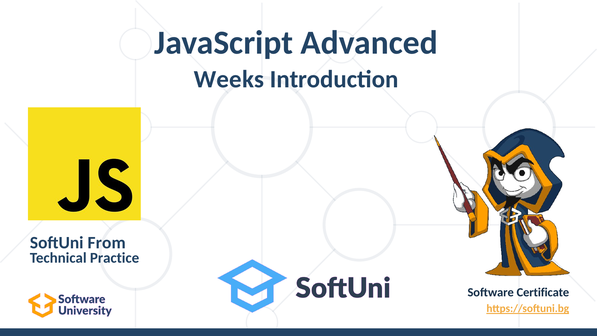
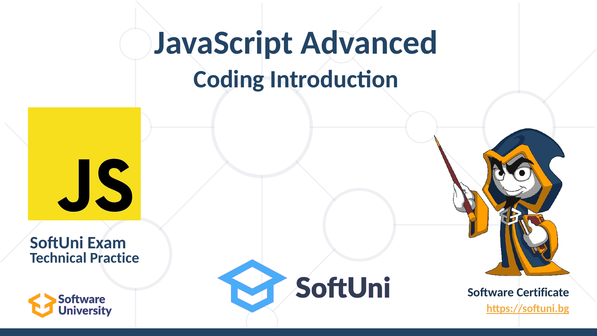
Weeks: Weeks -> Coding (229, 79)
From: From -> Exam (107, 242)
